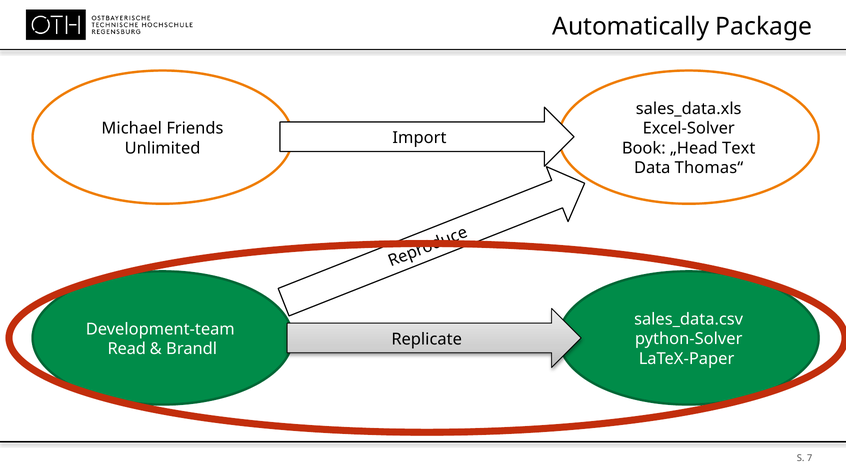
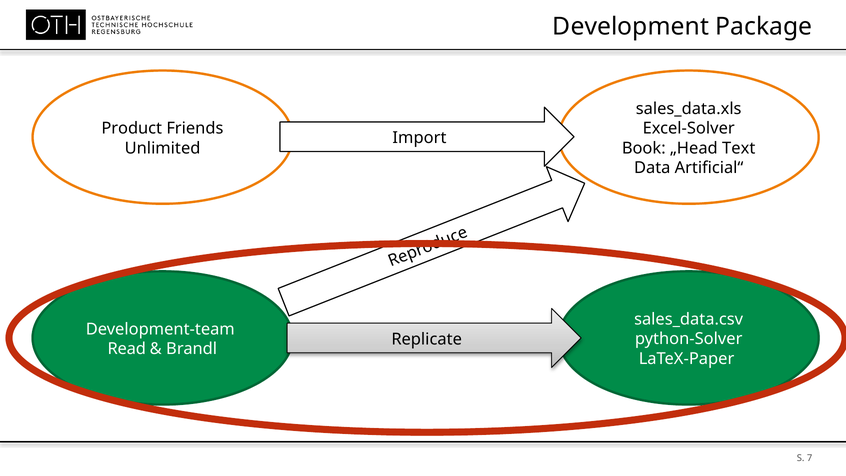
Automatically: Automatically -> Development (631, 26)
Michael: Michael -> Product (132, 128)
Thomas“: Thomas“ -> Artificial“ (709, 168)
